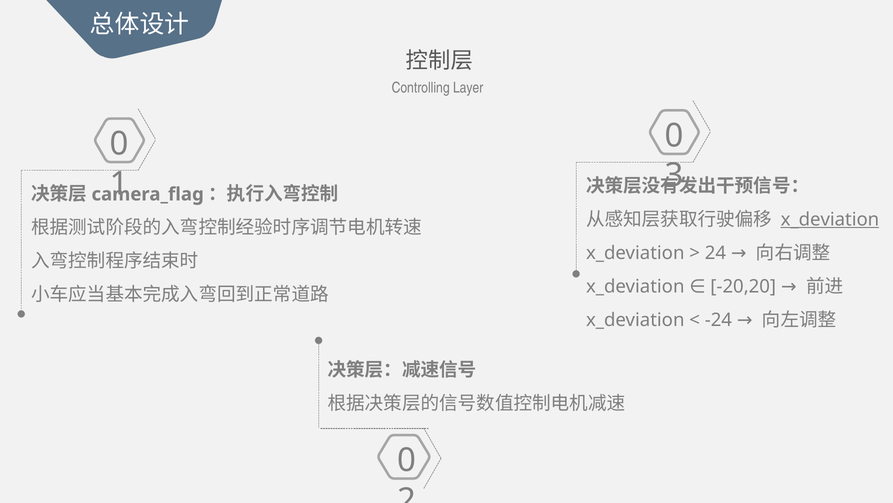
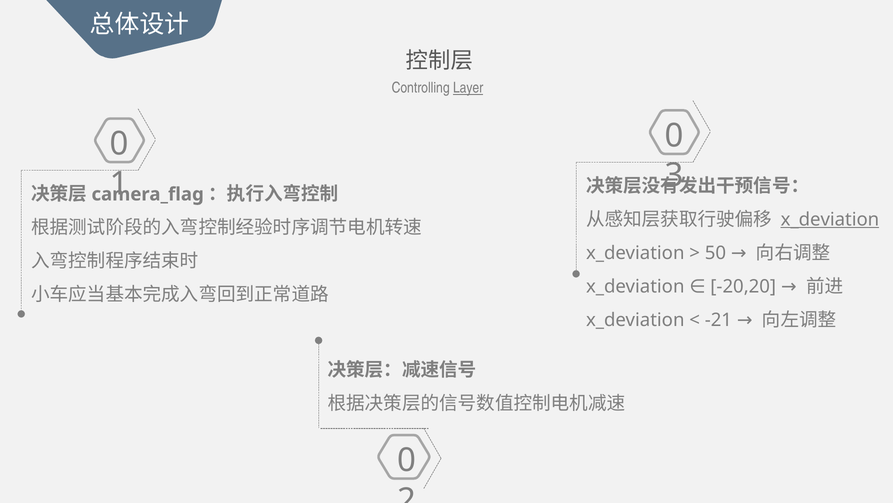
Layer underline: none -> present (468, 88)
24: 24 -> 50 (715, 253)
-24: -24 -> -21 (718, 320)
